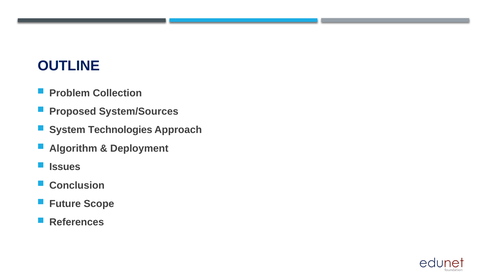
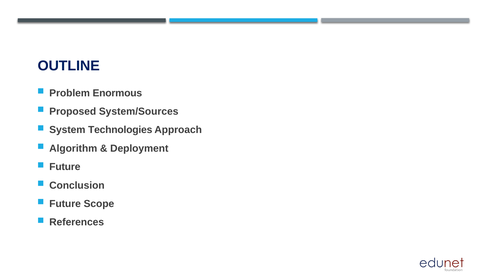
Collection: Collection -> Enormous (117, 93)
Issues: Issues -> Future (65, 167)
